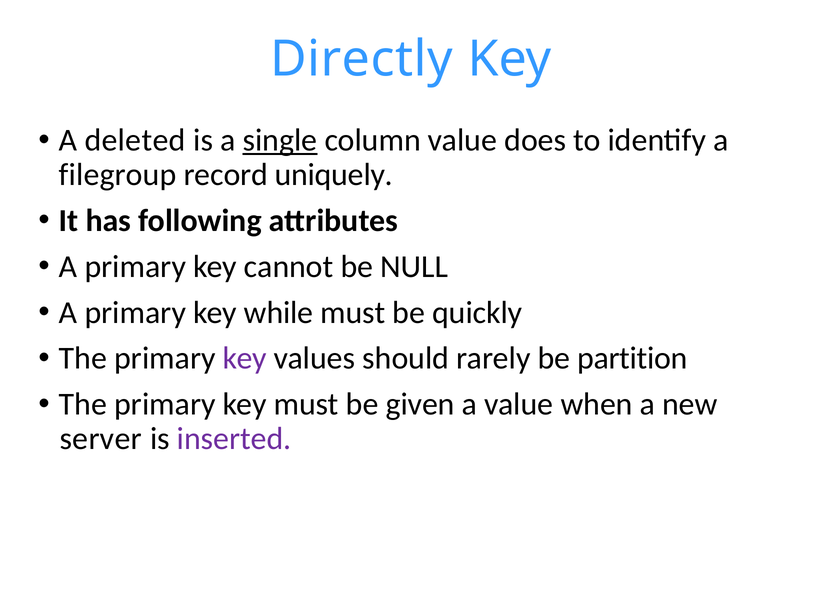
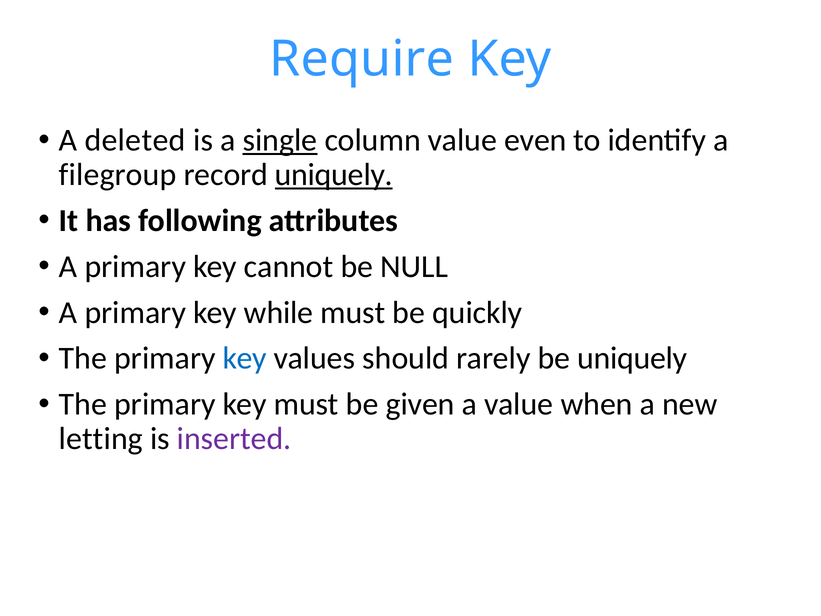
Directly: Directly -> Require (362, 59)
does: does -> even (535, 140)
uniquely underline: none -> present (334, 175)
key colour: purple -> blue (245, 358)
be partition: partition -> uniquely (632, 358)
server: server -> letting (101, 439)
